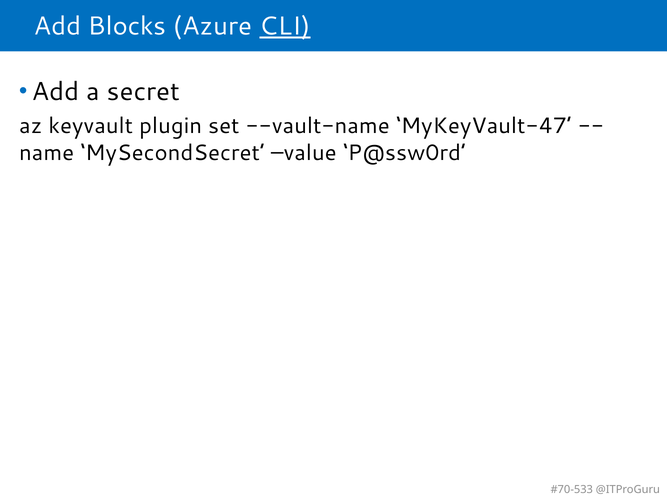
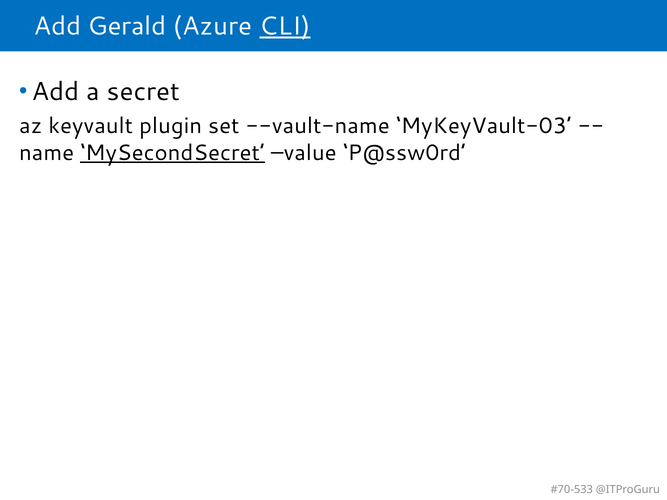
Blocks: Blocks -> Gerald (127, 26)
MyKeyVault-47: MyKeyVault-47 -> MyKeyVault-03 (484, 126)
MySecondSecret underline: none -> present (173, 153)
